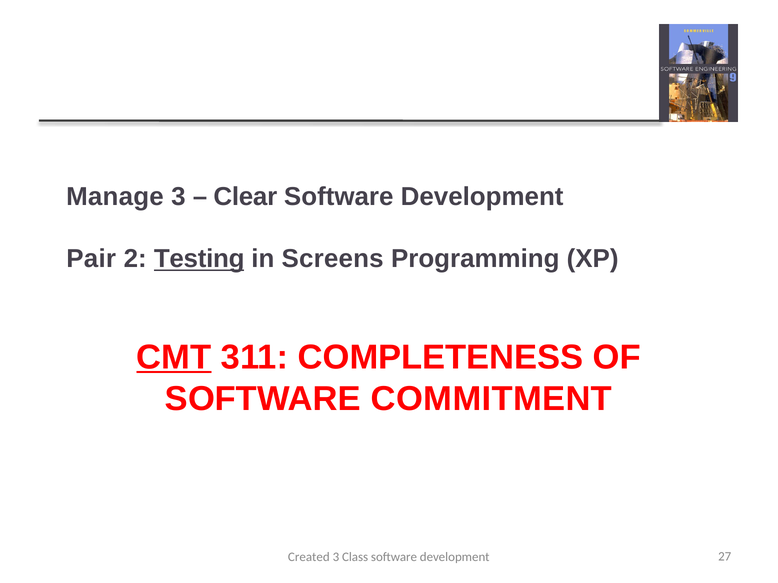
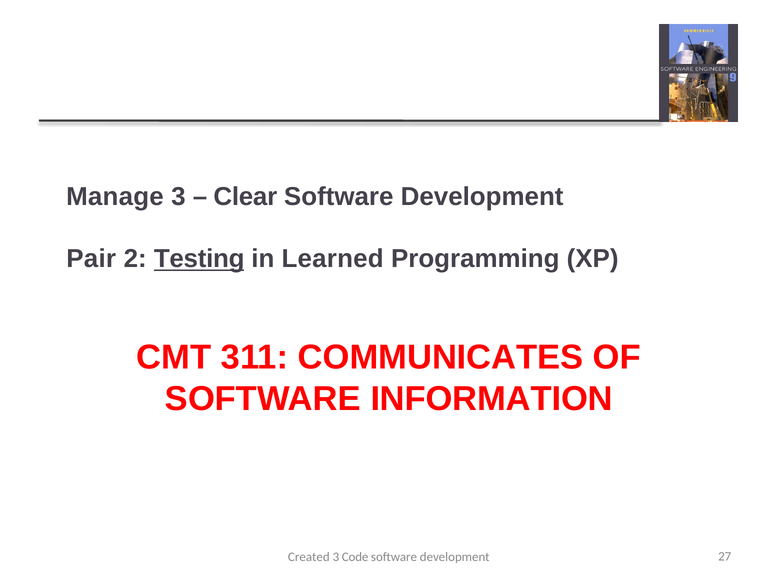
Screens: Screens -> Learned (333, 259)
CMT underline: present -> none (174, 358)
COMPLETENESS: COMPLETENESS -> COMMUNICATES (441, 358)
COMMITMENT: COMMITMENT -> INFORMATION (492, 399)
Class: Class -> Code (355, 557)
